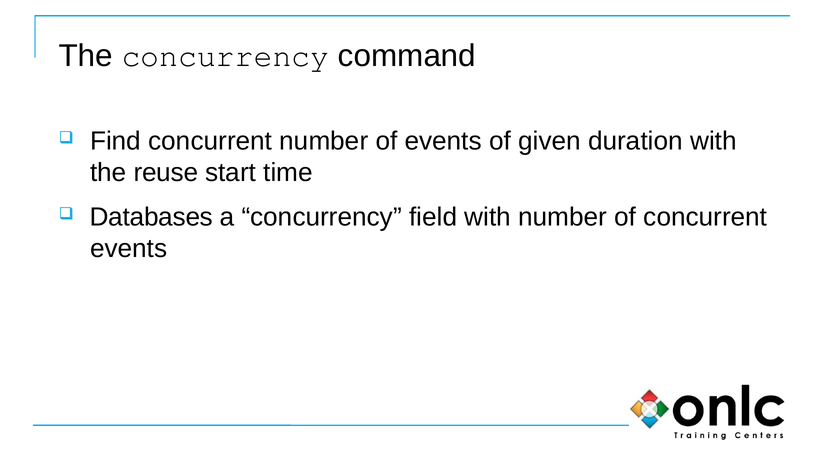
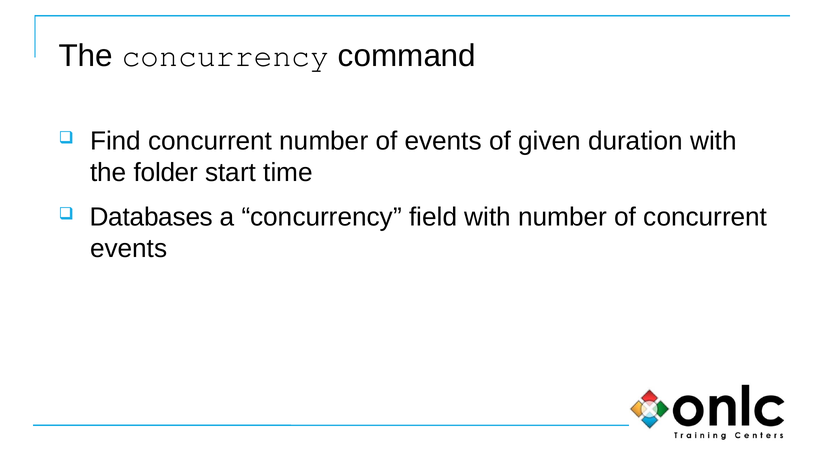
reuse: reuse -> folder (166, 173)
